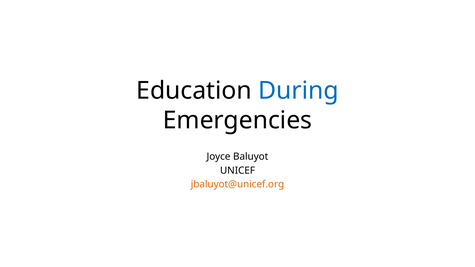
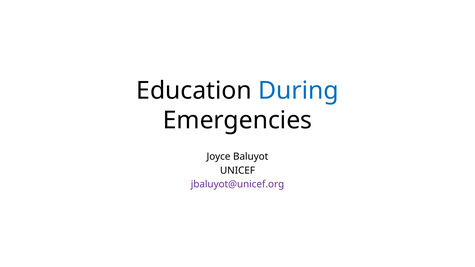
jbaluyot@unicef.org colour: orange -> purple (237, 184)
